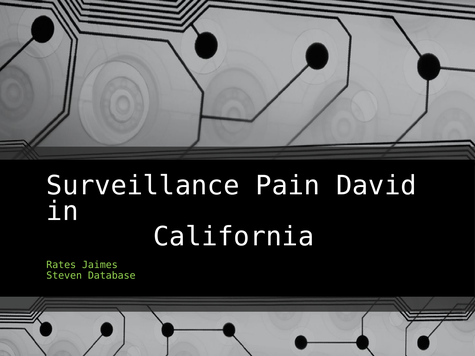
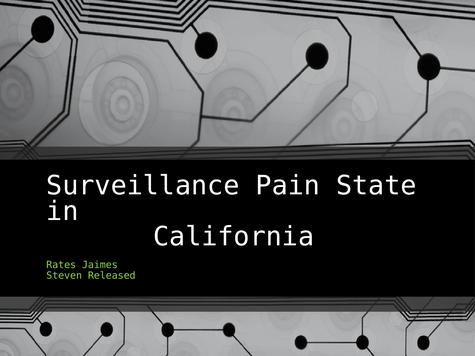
David: David -> State (376, 186)
Database: Database -> Released (112, 276)
